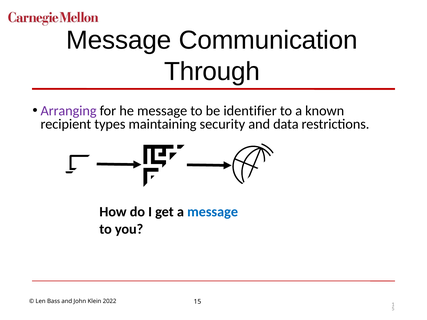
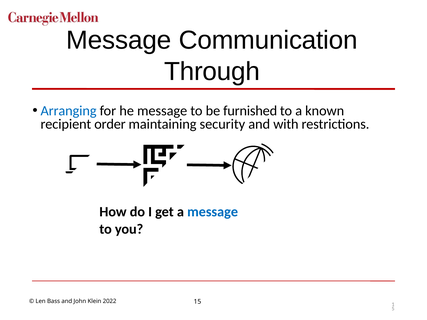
Arranging colour: purple -> blue (69, 111)
identifier: identifier -> furnished (250, 111)
types: types -> order (110, 124)
data: data -> with (286, 124)
